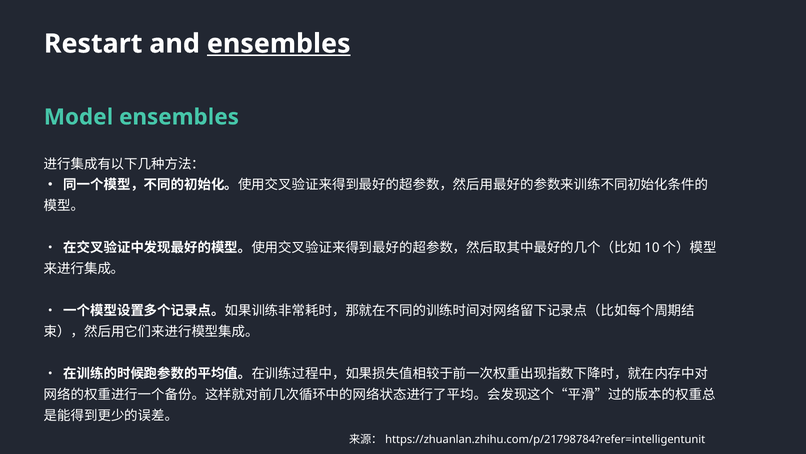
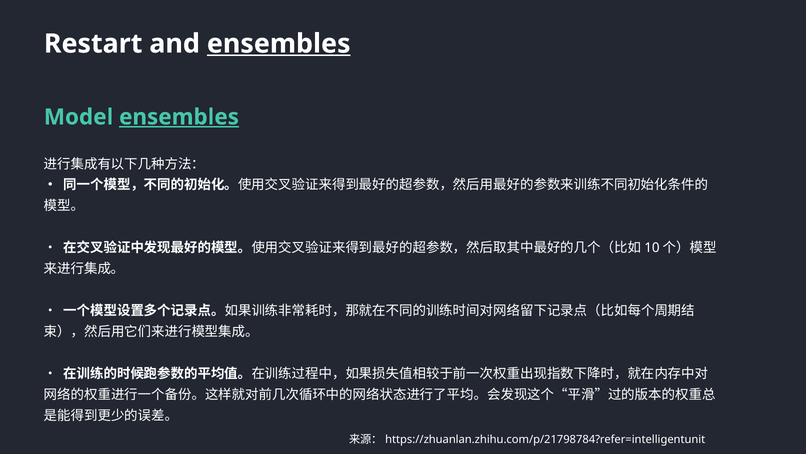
ensembles underline: none -> present (179, 117)
